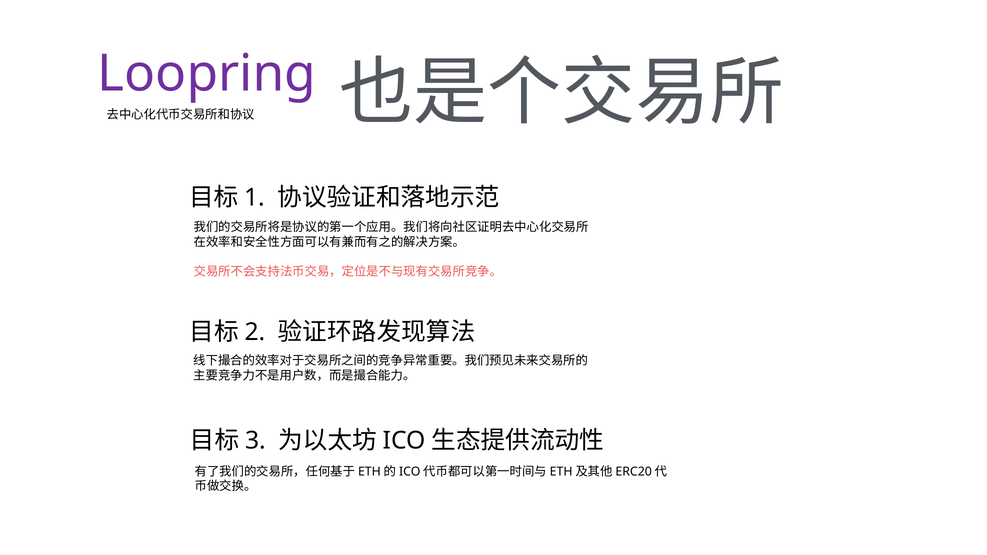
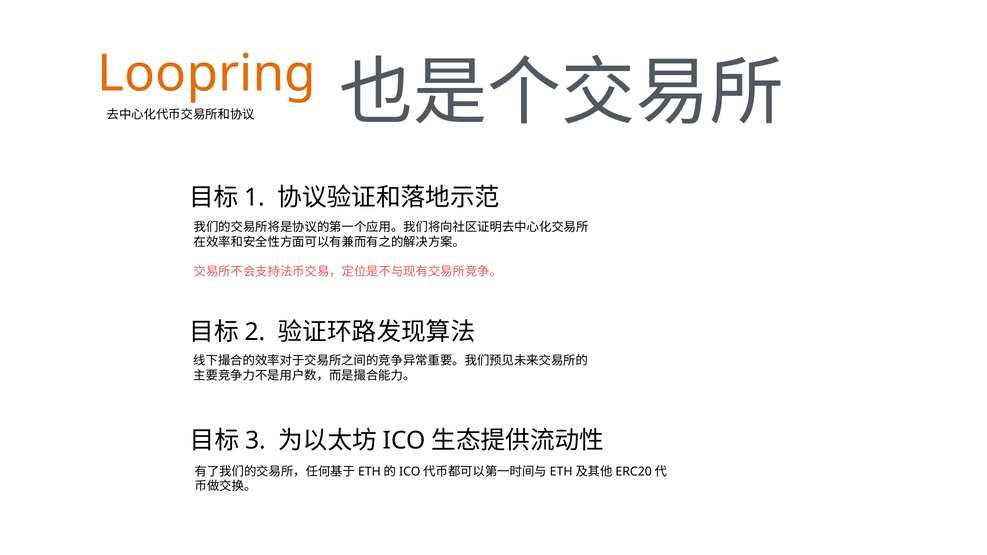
Loopring colour: purple -> orange (207, 74)
